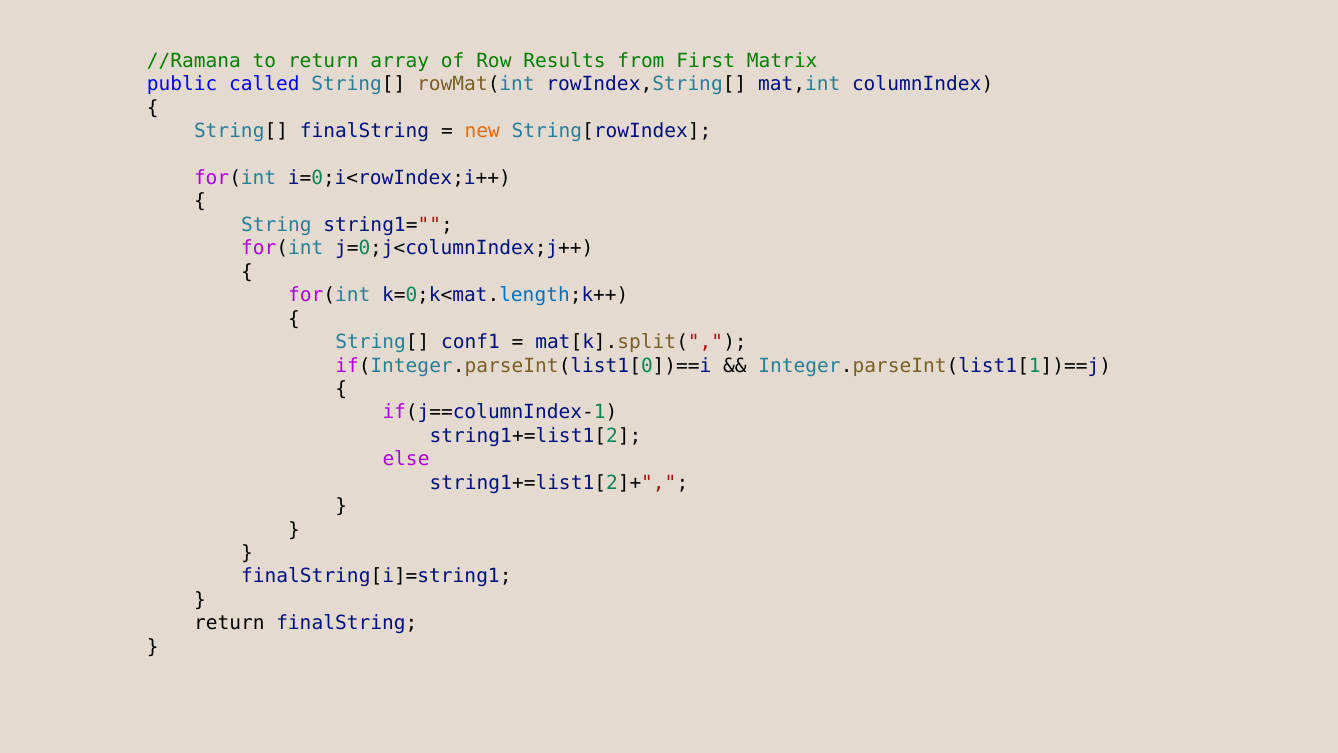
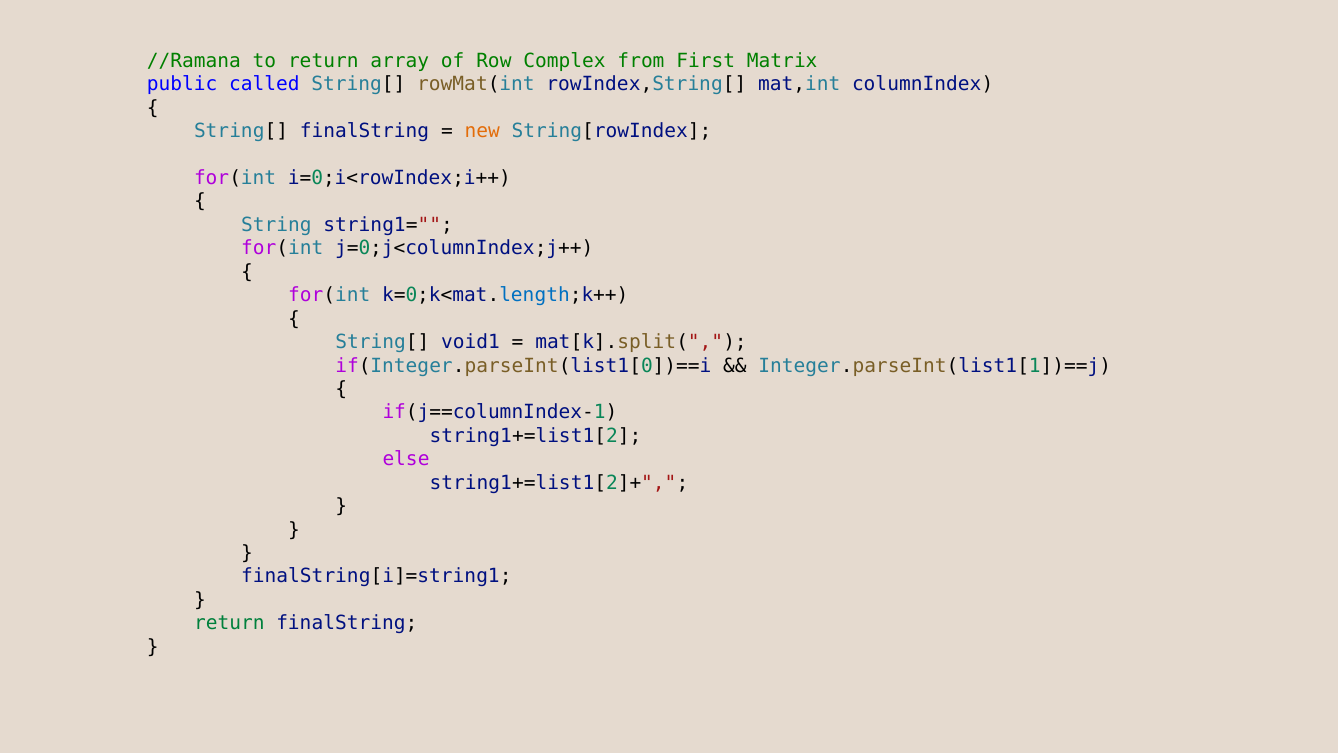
Results: Results -> Complex (565, 61)
conf1: conf1 -> void1 (471, 342)
return colour: black -> green (229, 623)
